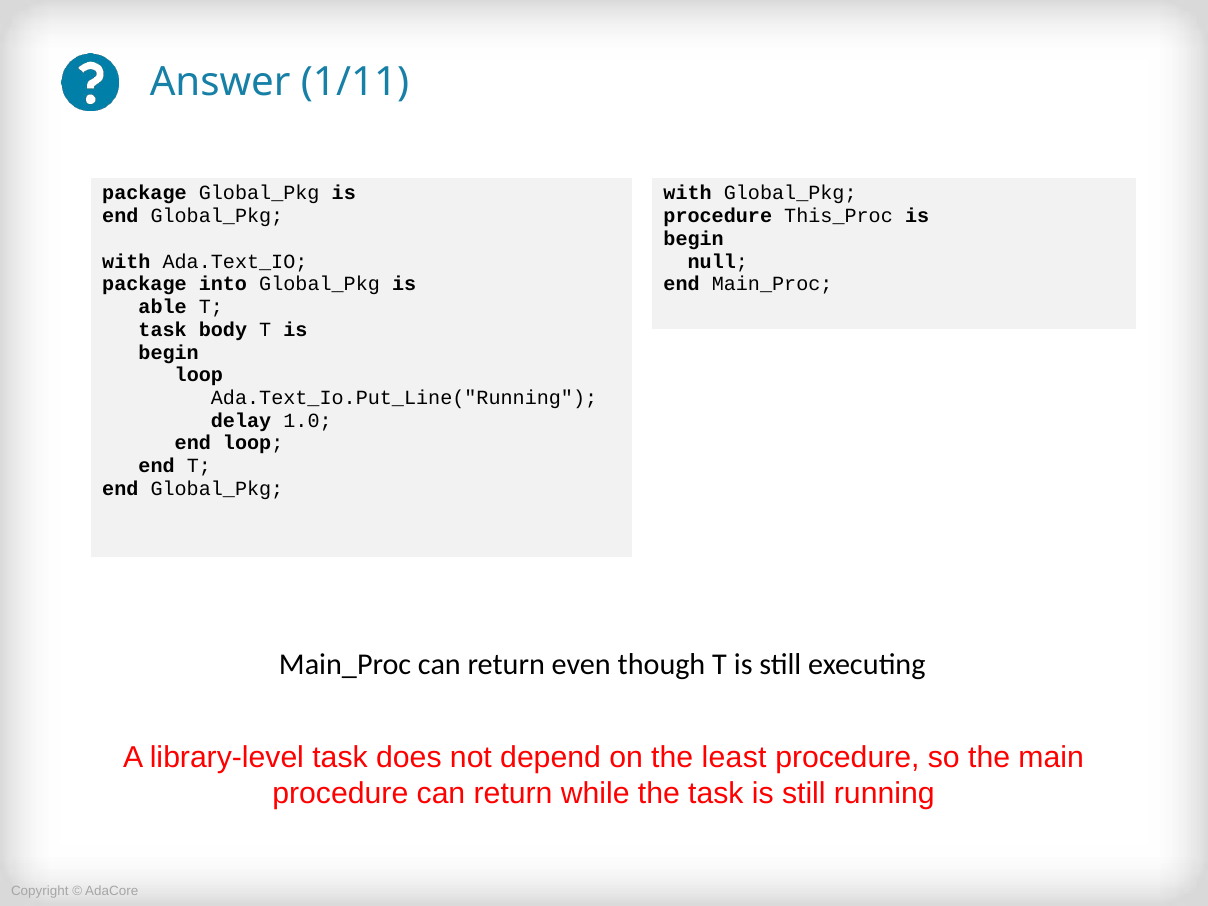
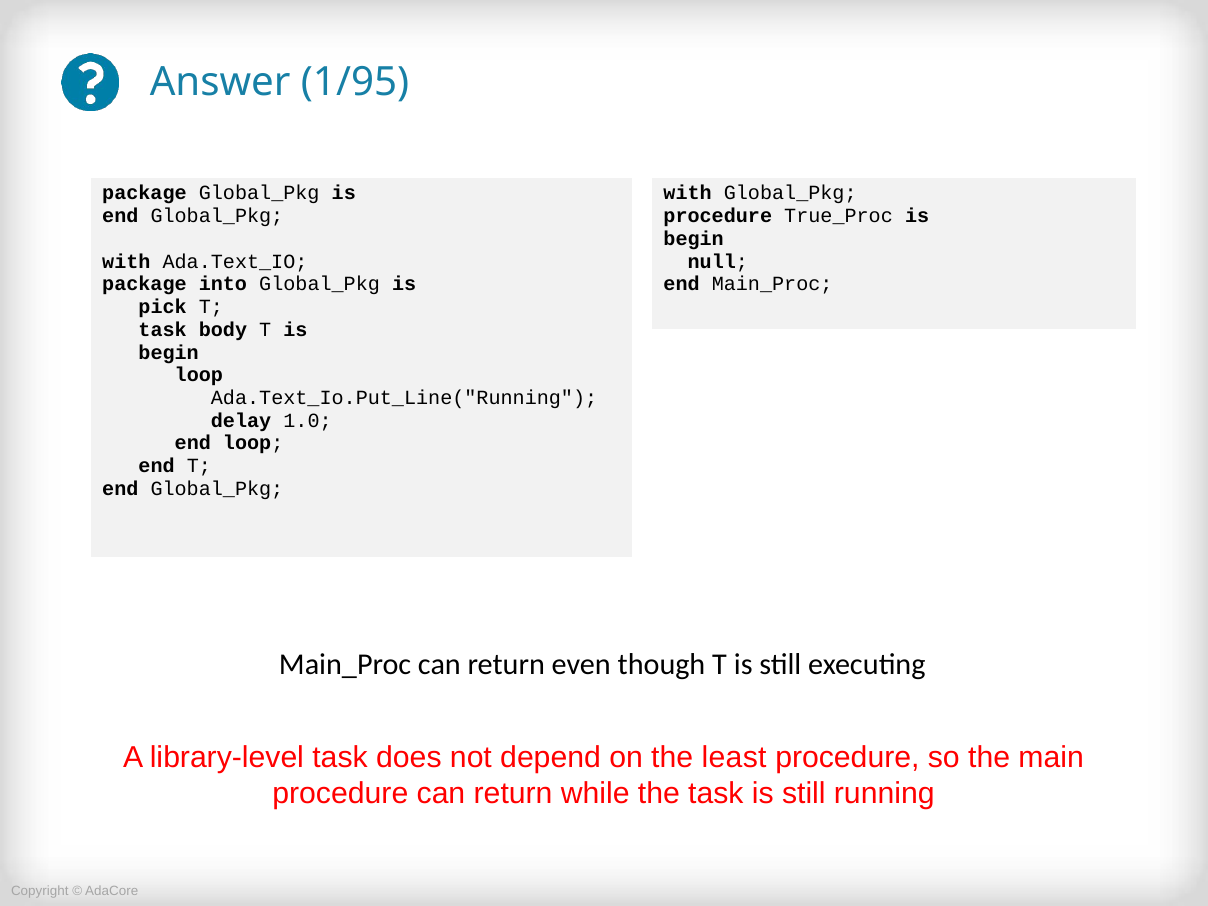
1/11: 1/11 -> 1/95 (355, 82)
This_Proc: This_Proc -> True_Proc (839, 216)
able: able -> pick (163, 307)
